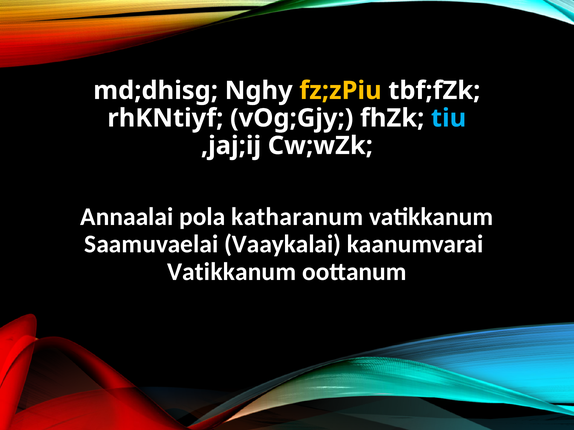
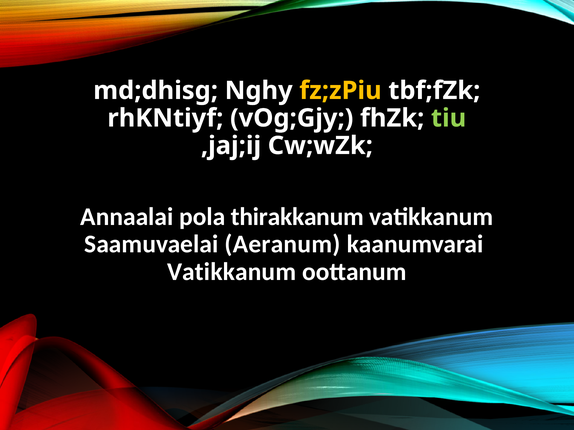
tiu colour: light blue -> light green (449, 118)
katharanum: katharanum -> thirakkanum (297, 217)
Vaaykalai: Vaaykalai -> Aeranum (282, 244)
